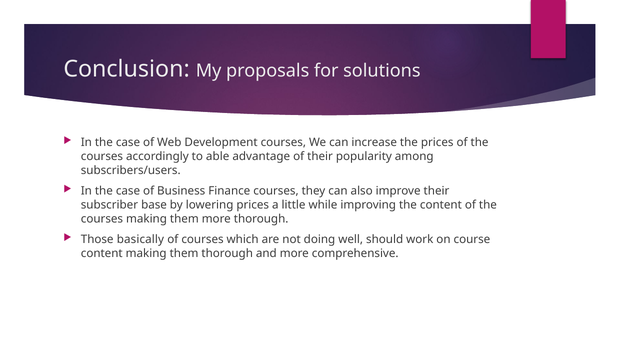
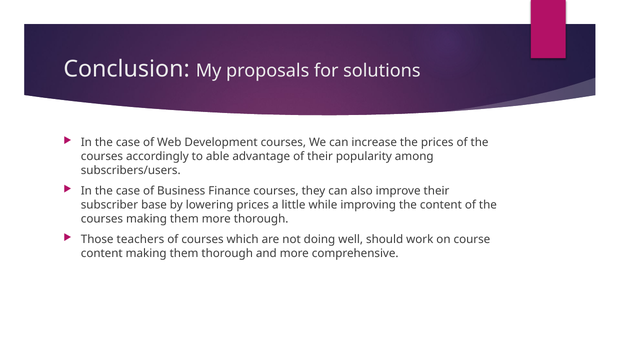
basically: basically -> teachers (140, 239)
